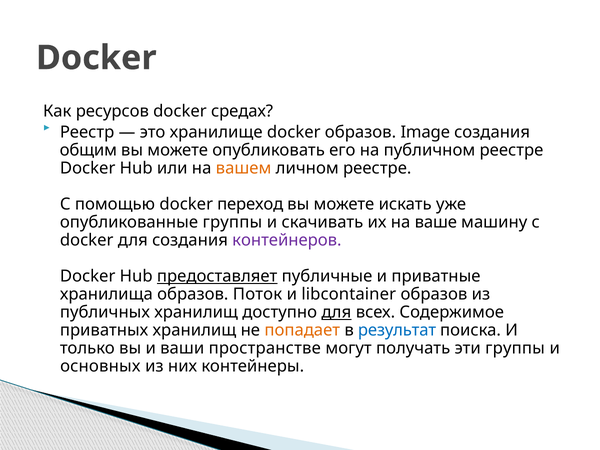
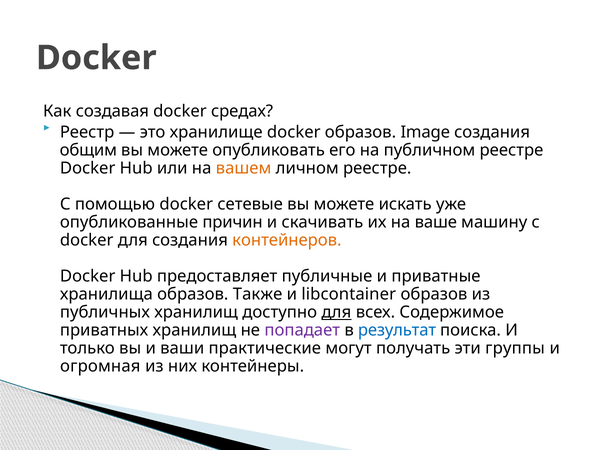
ресурсов: ресурсов -> создавая (112, 111)
переход: переход -> сетевые (250, 204)
опубликованные группы: группы -> причин (233, 222)
контейнеров colour: purple -> orange (287, 240)
предоставляет underline: present -> none (217, 276)
Поток: Поток -> Также (258, 294)
попадает colour: orange -> purple (302, 330)
пространстве: пространстве -> практические (265, 348)
основных: основных -> огромная (100, 366)
